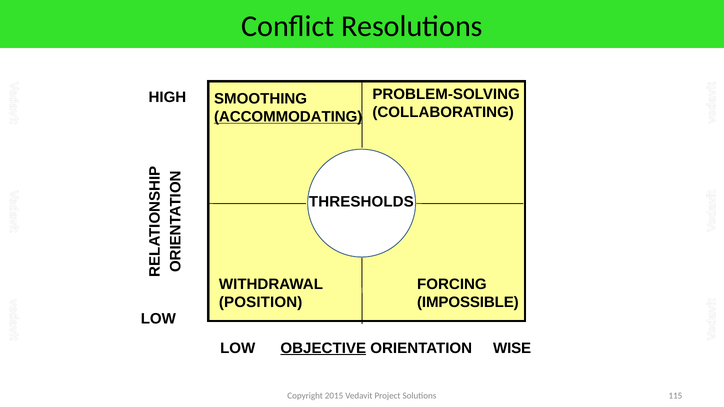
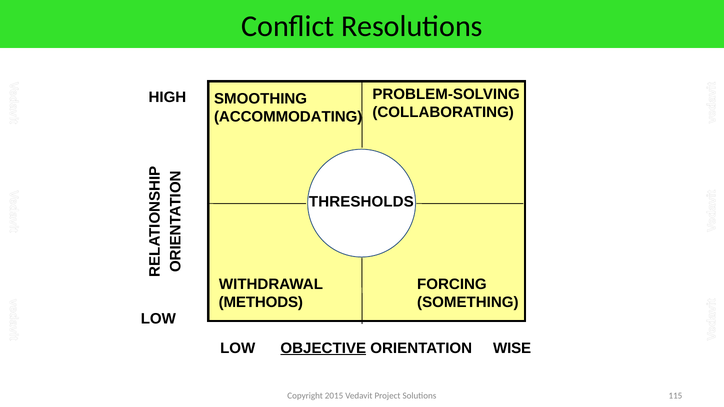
ACCOMMODATING underline: present -> none (288, 117)
POSITION: POSITION -> METHODS (261, 302)
IMPOSSIBLE: IMPOSSIBLE -> SOMETHING (468, 302)
